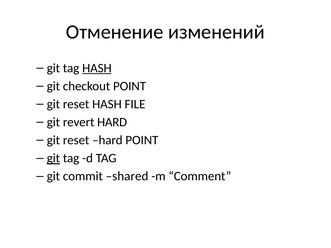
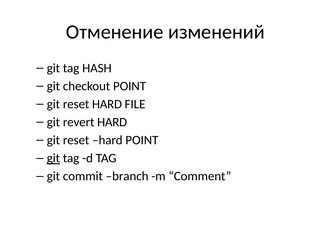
HASH underline: present -> none (97, 68)
HASH: HASH -> HARD (107, 104)
shared: shared -> branch (127, 176)
